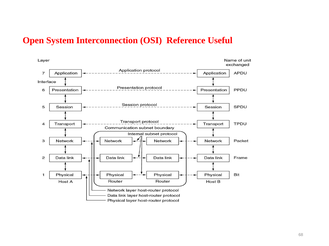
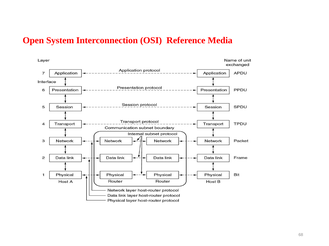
Useful: Useful -> Media (220, 40)
